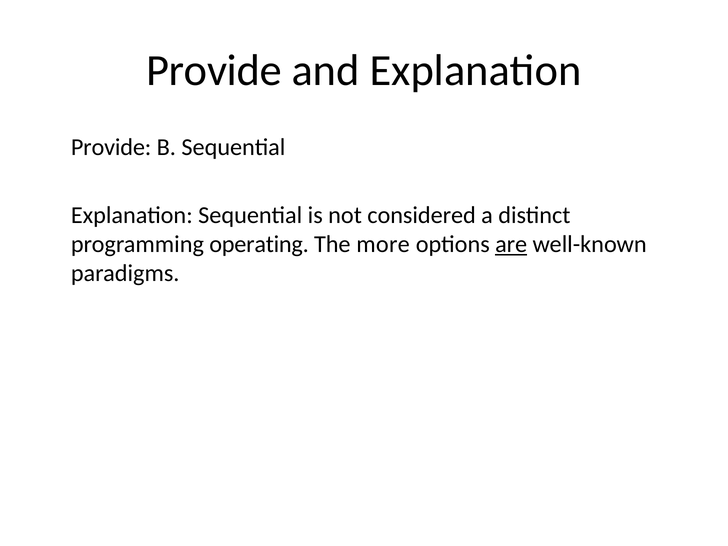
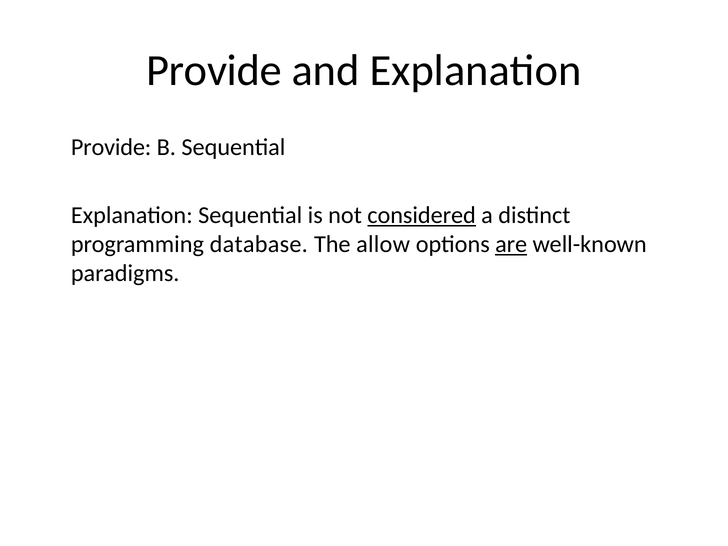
considered underline: none -> present (422, 215)
operating: operating -> database (259, 244)
more: more -> allow (383, 244)
